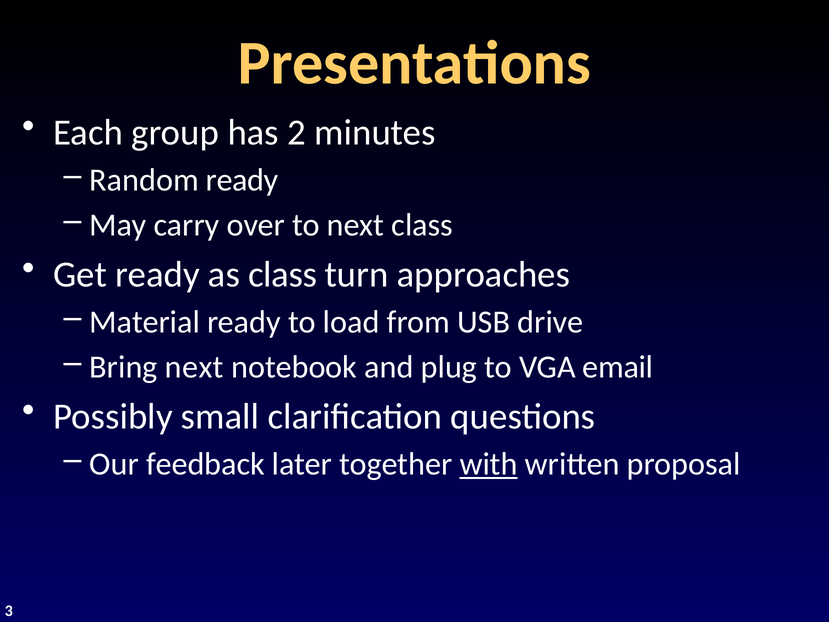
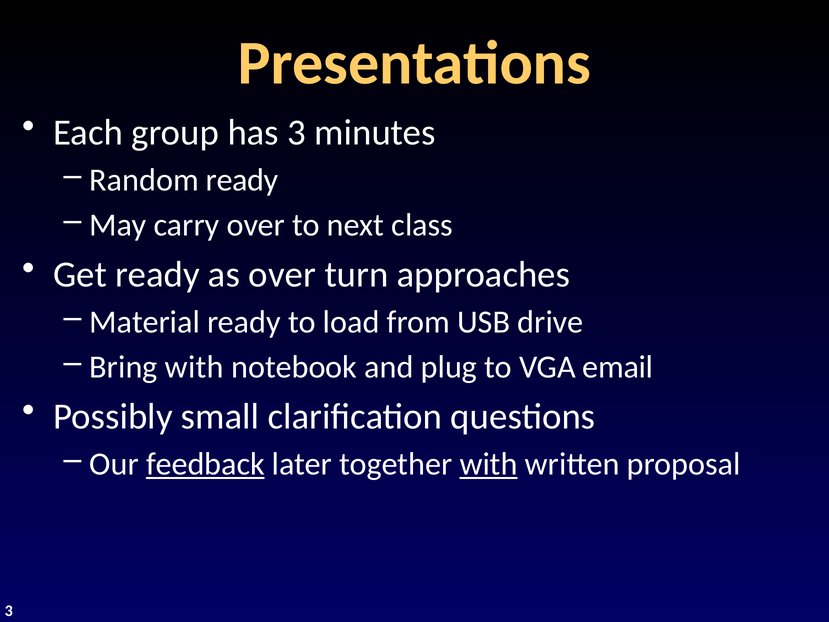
has 2: 2 -> 3 (297, 132)
as class: class -> over (282, 274)
Bring next: next -> with (194, 367)
feedback underline: none -> present (205, 464)
